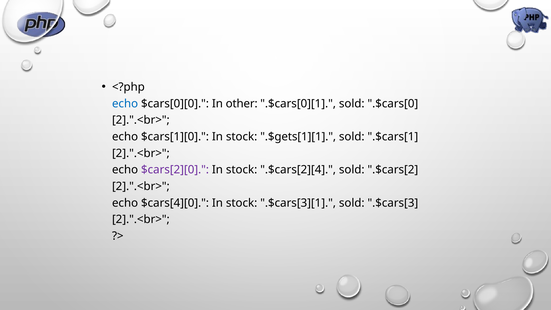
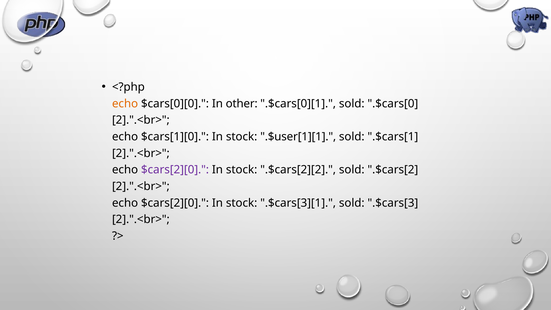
echo colour: blue -> orange (125, 104)
.$gets[1][1: .$gets[1][1 -> .$user[1][1 (298, 137)
.$cars[2][4: .$cars[2][4 -> .$cars[2][2 (298, 170)
$cars[4][0: $cars[4][0 -> $cars[2][0 (175, 203)
